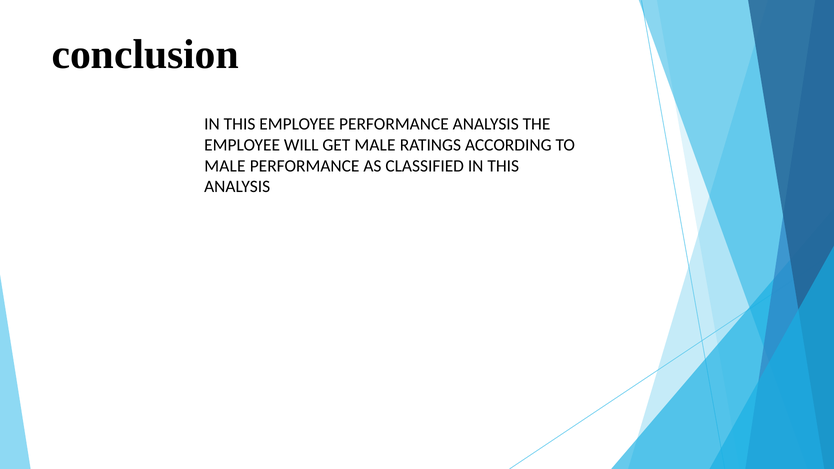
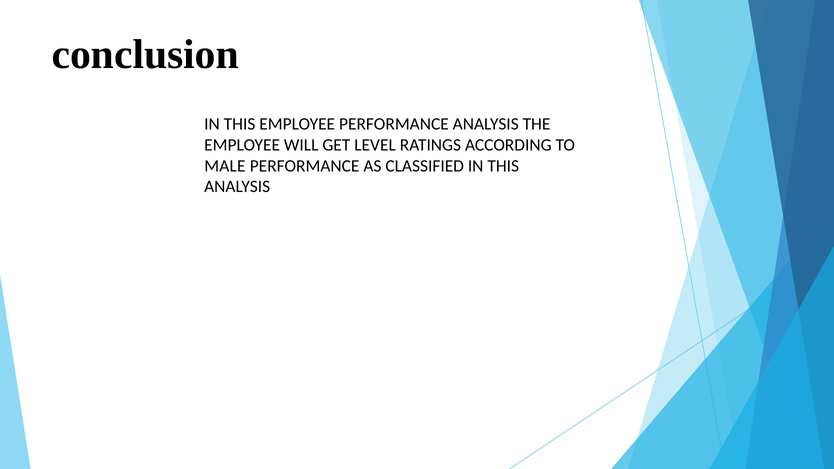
GET MALE: MALE -> LEVEL (375, 145)
